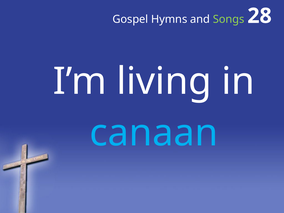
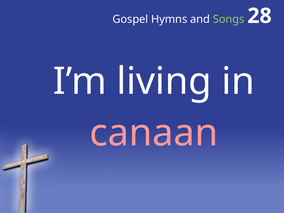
canaan colour: light blue -> pink (154, 133)
